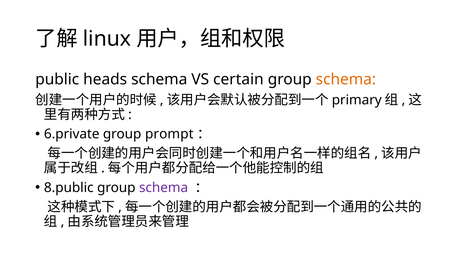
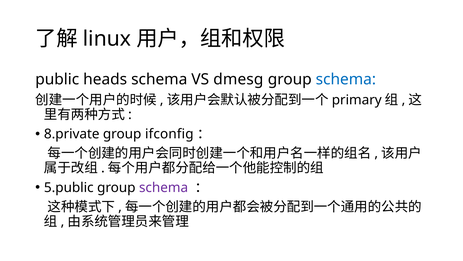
certain: certain -> dmesg (238, 79)
schema colour: orange -> blue (346, 79)
6.private: 6.private -> 8.private (72, 134)
prompt: prompt -> ifconfig (169, 134)
8.public: 8.public -> 5.public (69, 187)
